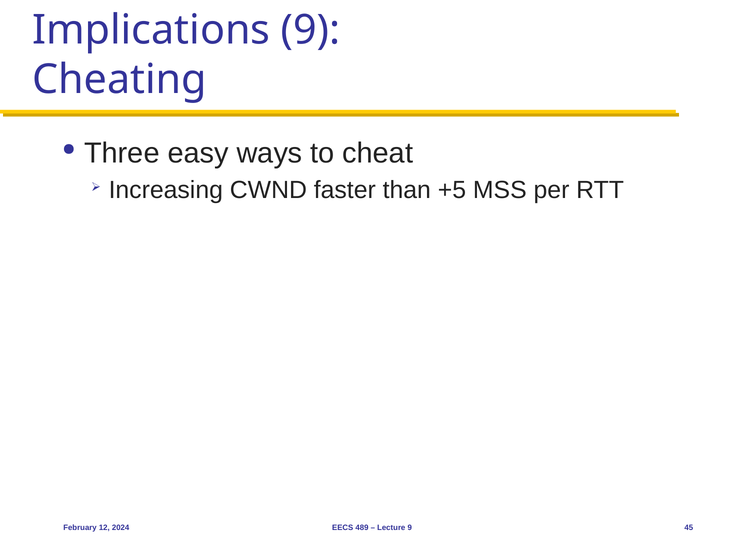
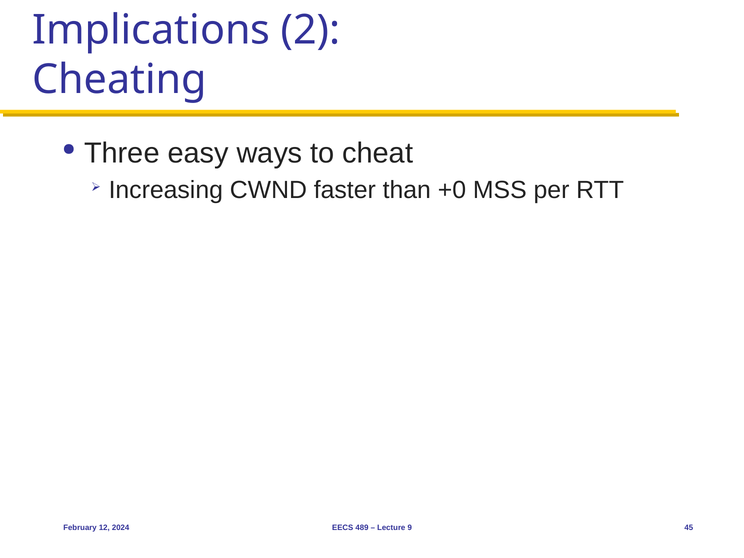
Implications 9: 9 -> 2 (311, 30)
+5: +5 -> +0 (452, 190)
